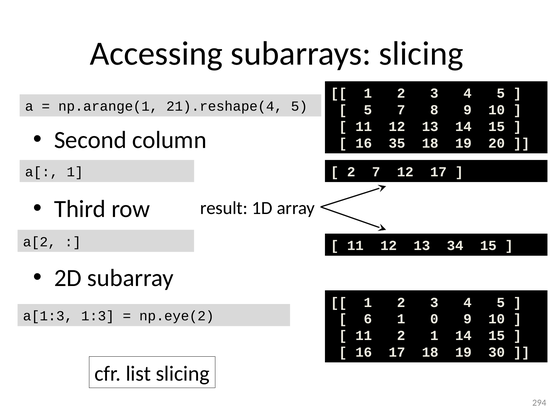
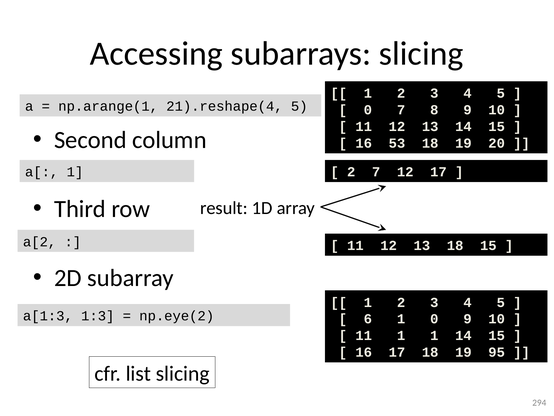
5: 5 -> 0 (368, 110)
35: 35 -> 53 (397, 143)
13 34: 34 -> 18 (455, 245)
11 2: 2 -> 1 (401, 335)
30: 30 -> 95 (497, 352)
